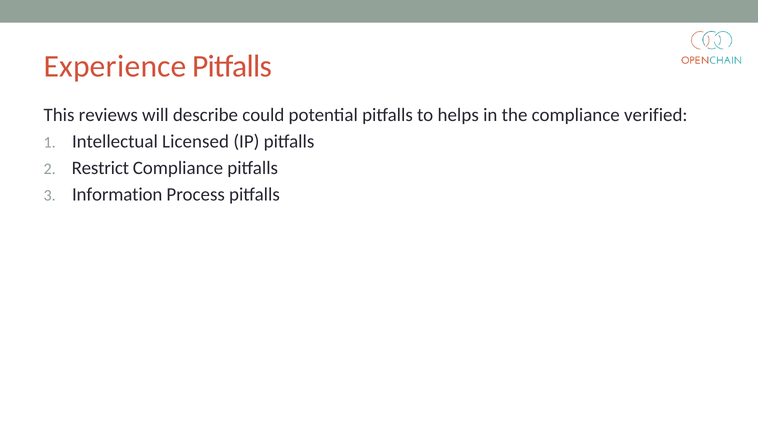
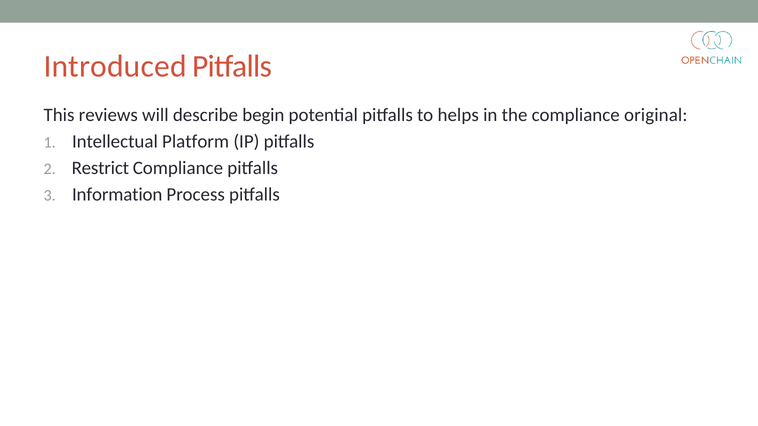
Experience: Experience -> Introduced (115, 66)
could: could -> begin (263, 115)
verified: verified -> original (656, 115)
Licensed: Licensed -> Platform (196, 142)
